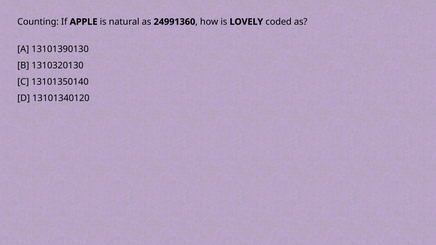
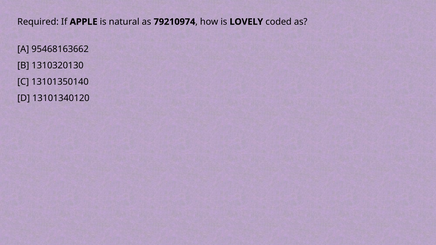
Counting: Counting -> Required (38, 22)
24991360: 24991360 -> 79210974 (174, 22)
13101390130: 13101390130 -> 95468163662 (60, 49)
